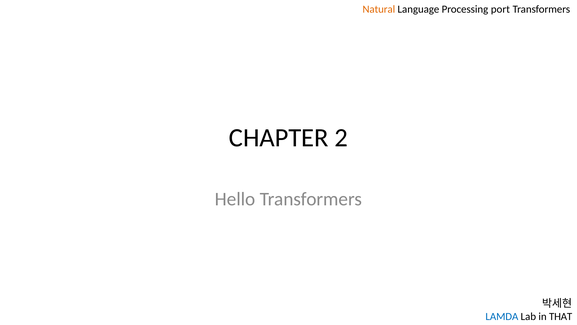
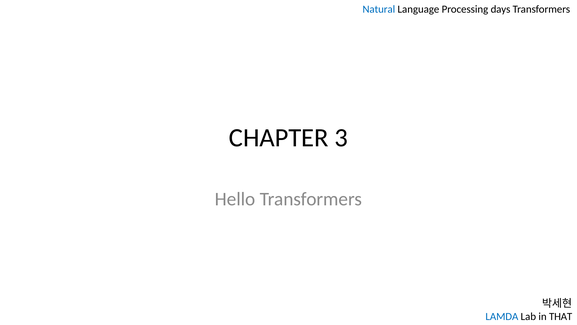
Natural colour: orange -> blue (379, 9)
port: port -> days (500, 9)
2: 2 -> 3 (341, 137)
